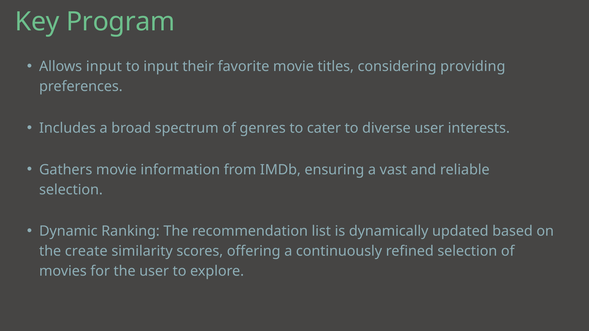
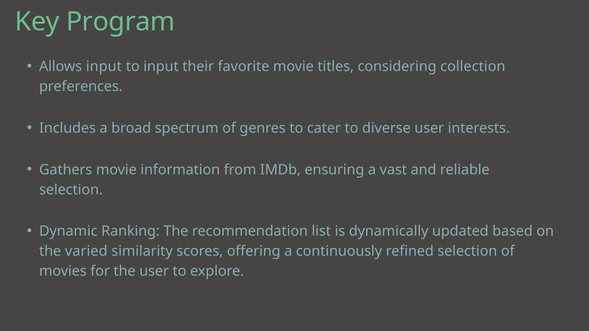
providing: providing -> collection (473, 67)
create: create -> varied (86, 251)
